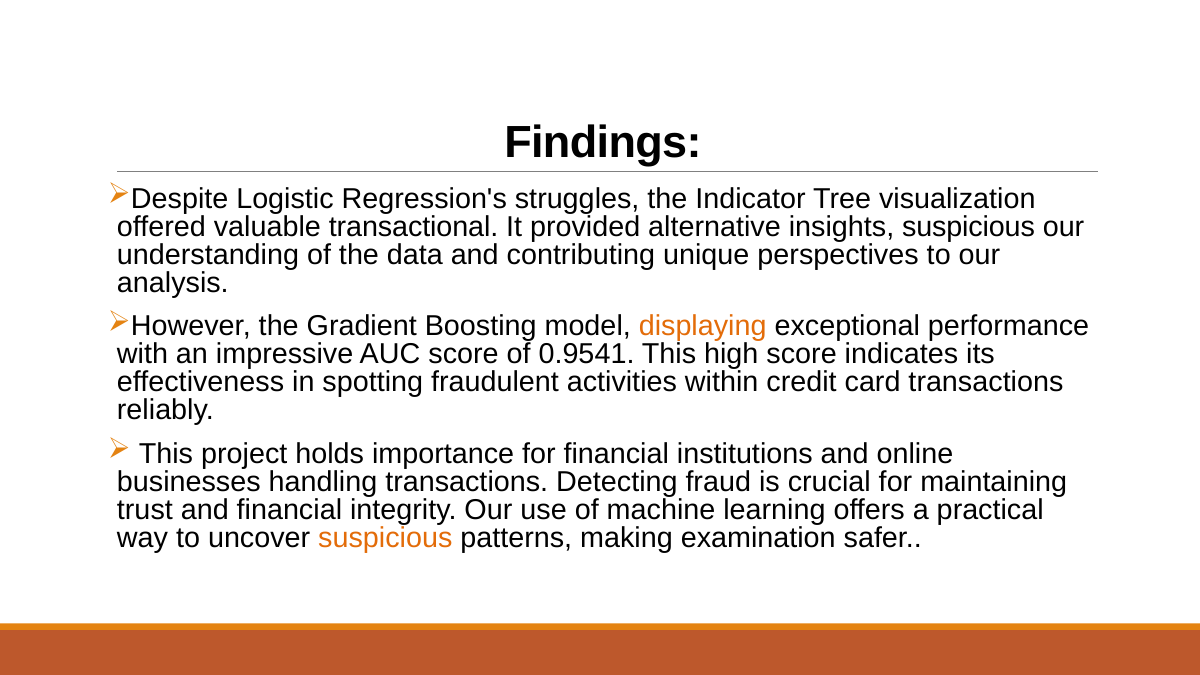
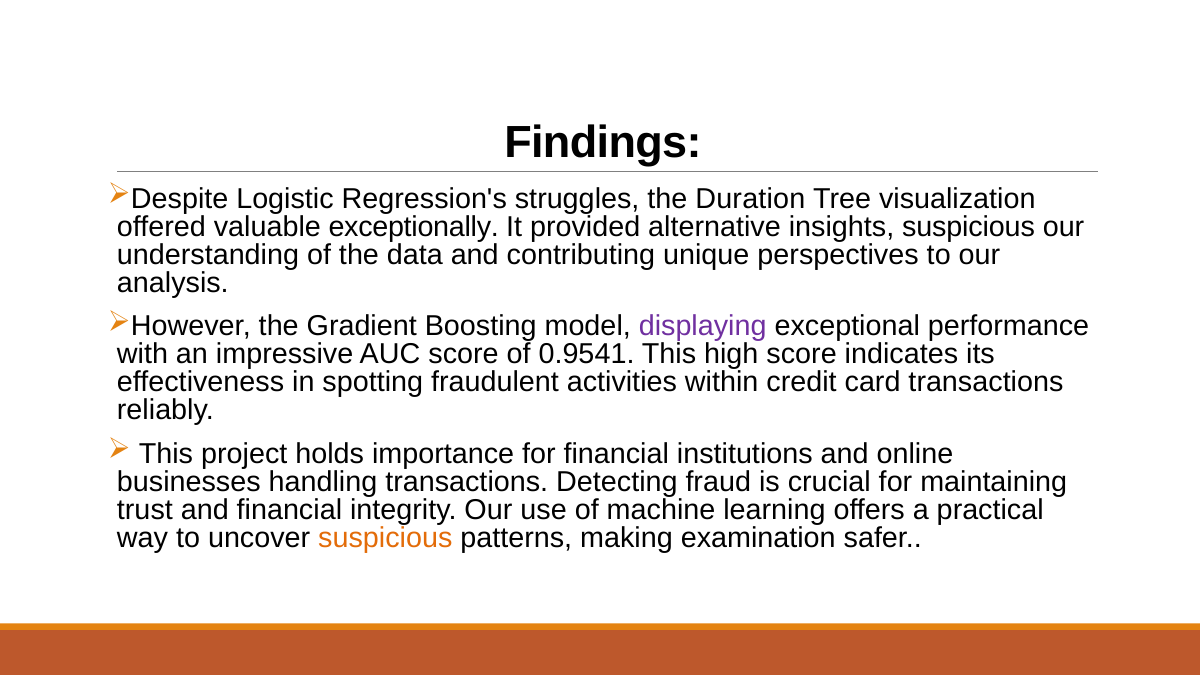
Indicator: Indicator -> Duration (750, 199)
transactional: transactional -> exceptionally (414, 227)
displaying colour: orange -> purple (703, 326)
